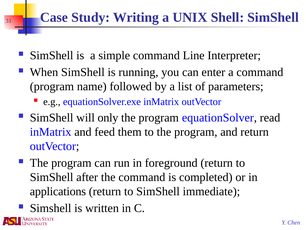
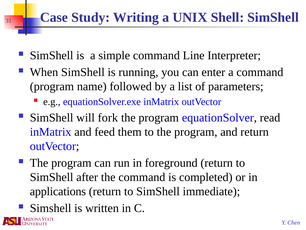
only: only -> fork (108, 117)
